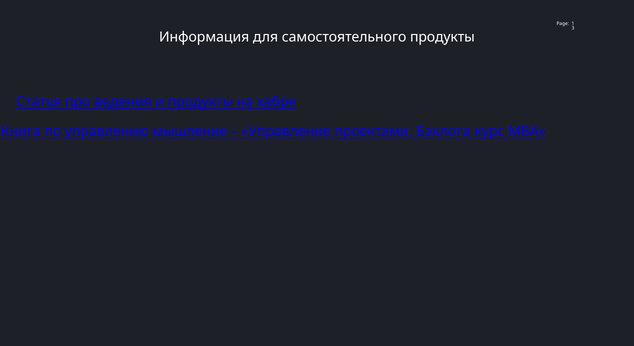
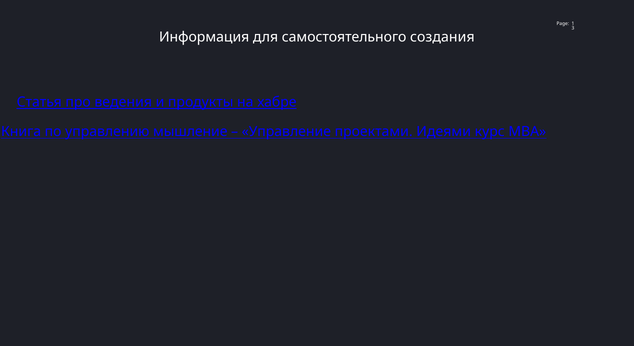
самостоятельного продукты: продукты -> создания (442, 37)
Бэклога: Бэклога -> Идеями (444, 132)
